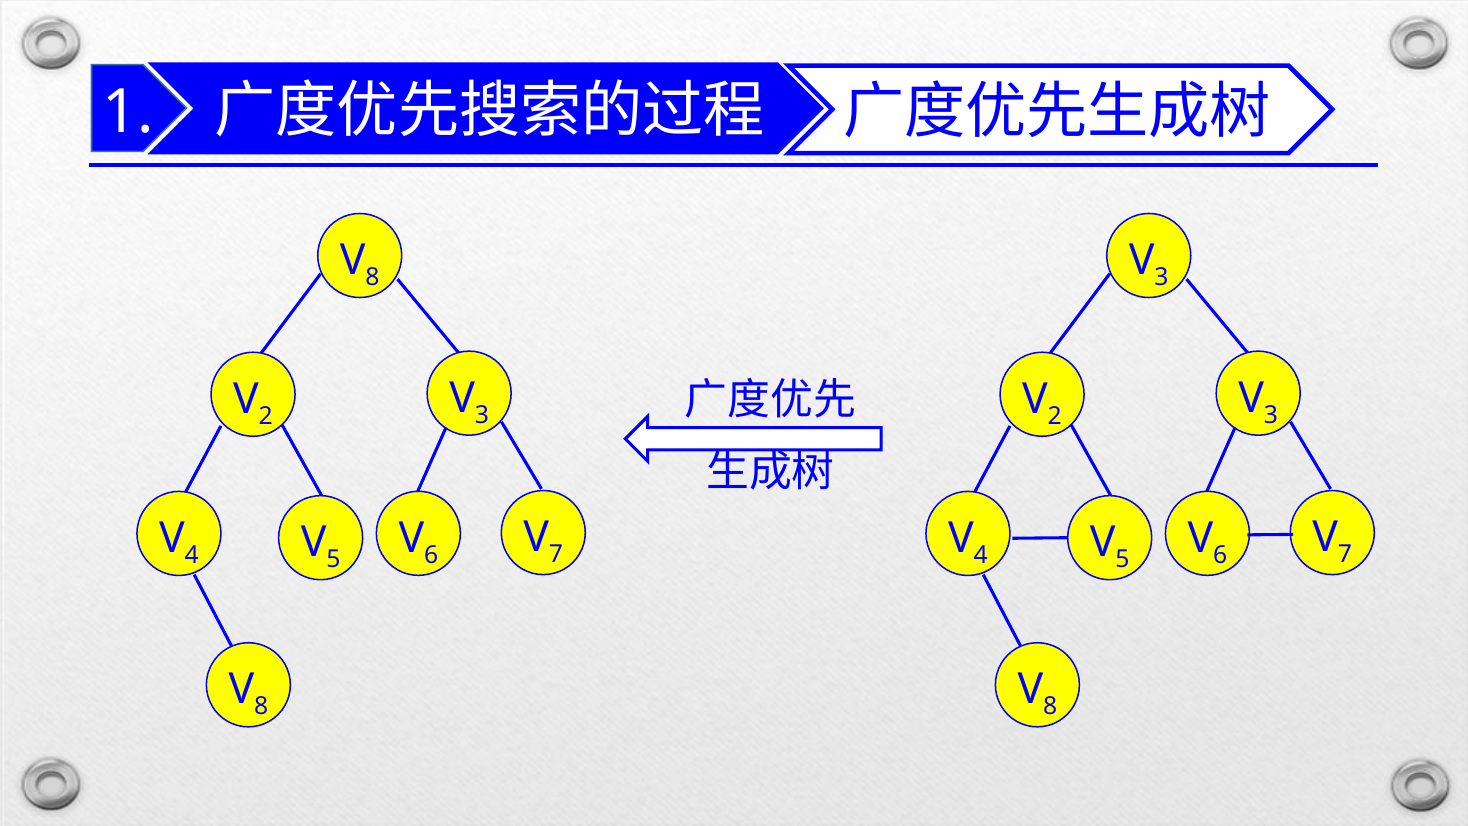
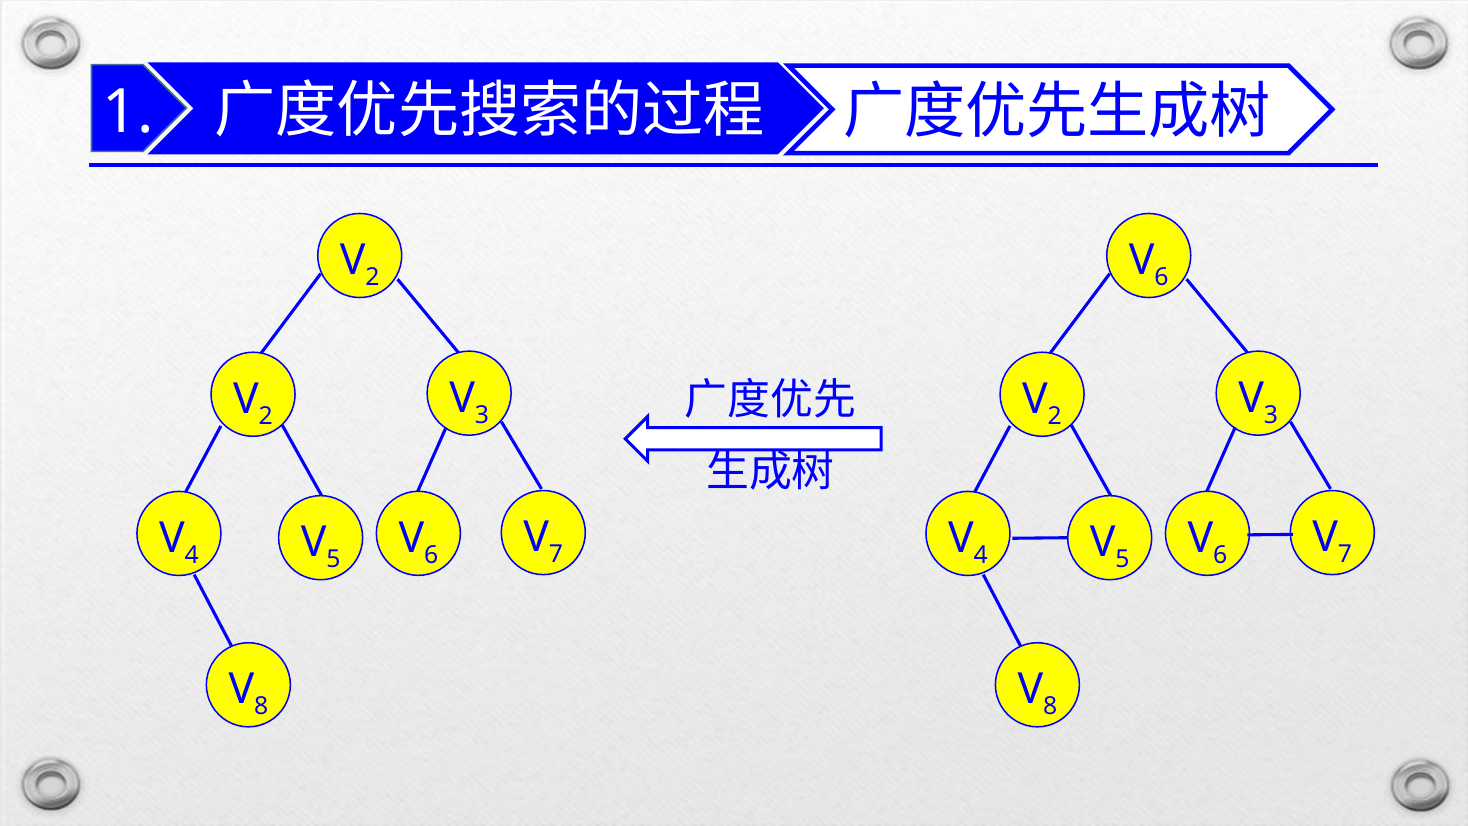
8: 8 -> 2 (372, 277)
3: 3 -> 6 (1162, 277)
